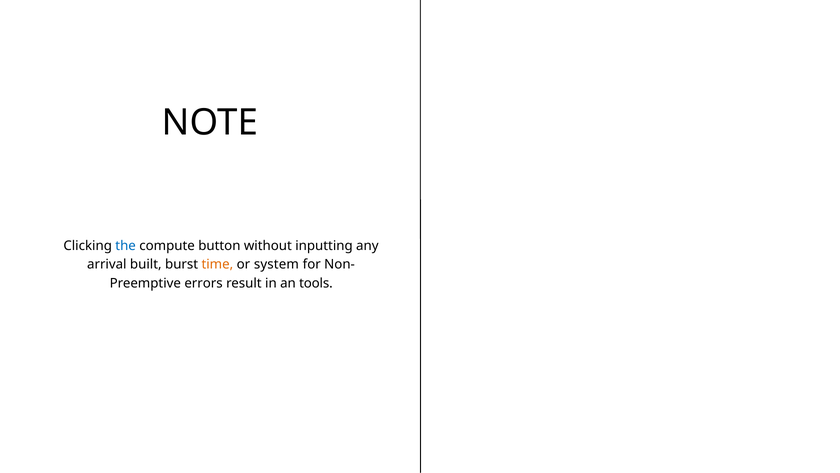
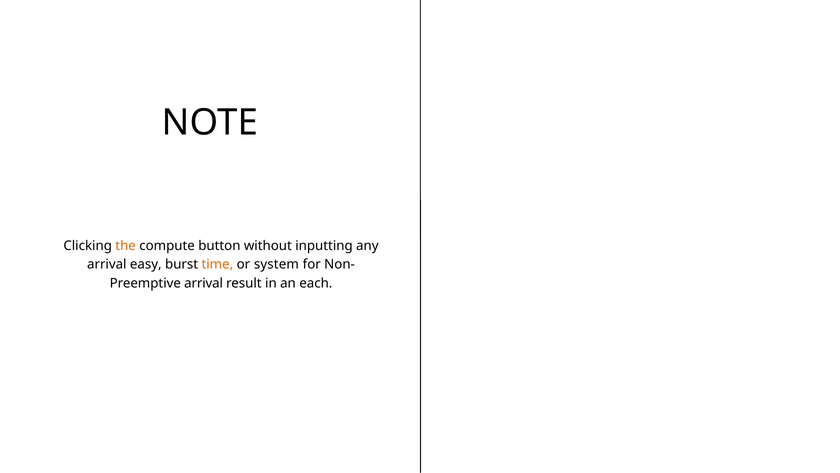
the colour: blue -> orange (126, 246)
built: built -> easy (146, 264)
errors: errors -> arrival (204, 283)
tools: tools -> each (316, 283)
